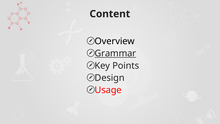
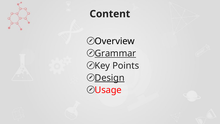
Design underline: none -> present (110, 78)
